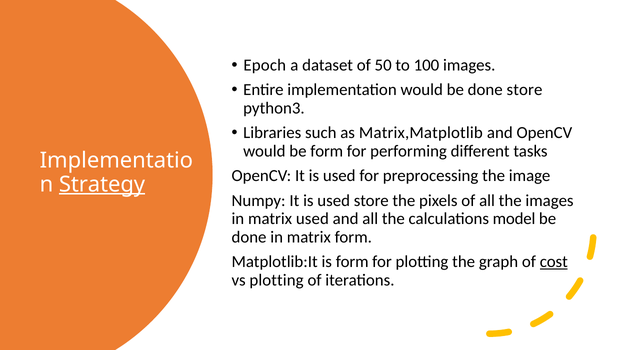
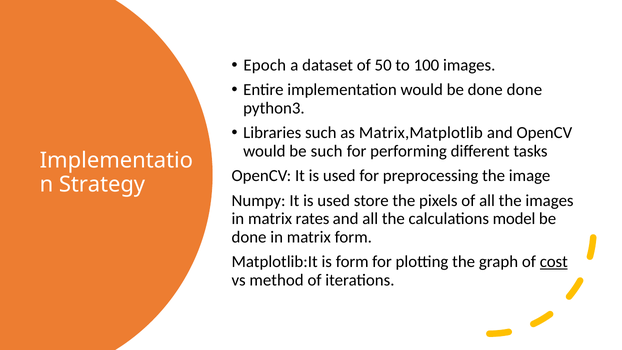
done store: store -> done (524, 90)
be form: form -> such (327, 151)
Strategy underline: present -> none (102, 184)
matrix used: used -> rates (313, 219)
vs plotting: plotting -> method (277, 280)
